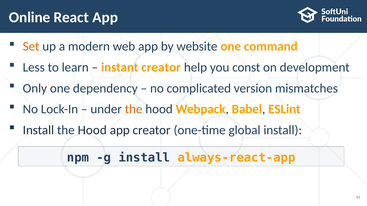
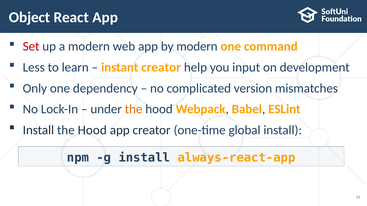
Online: Online -> Object (30, 17)
Set colour: orange -> red (31, 47)
by website: website -> modern (197, 47)
const: const -> input (246, 68)
